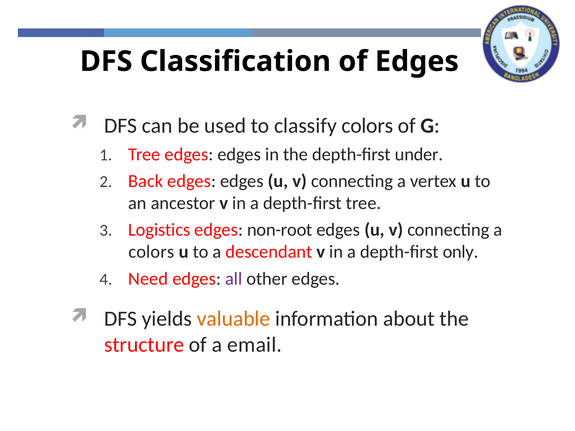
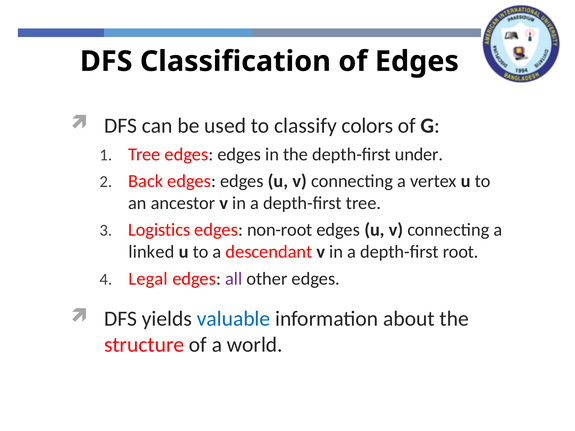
colors: colors -> linked (151, 252)
only: only -> root (461, 252)
Need: Need -> Legal (148, 279)
valuable colour: orange -> blue (234, 319)
email: email -> world (255, 345)
